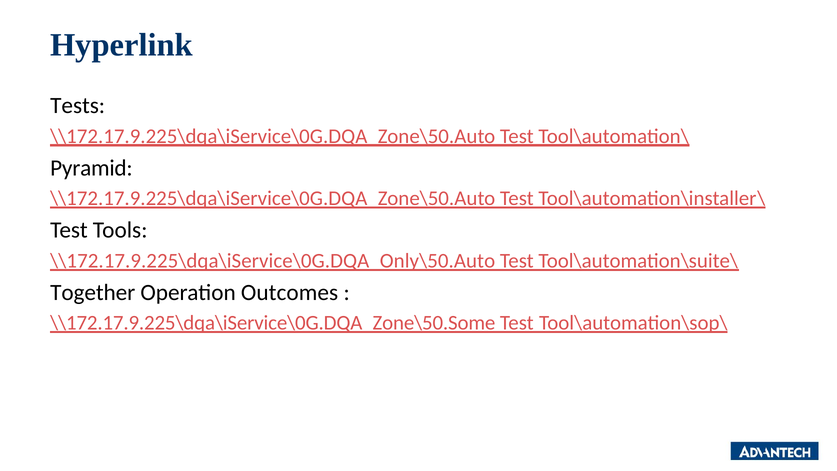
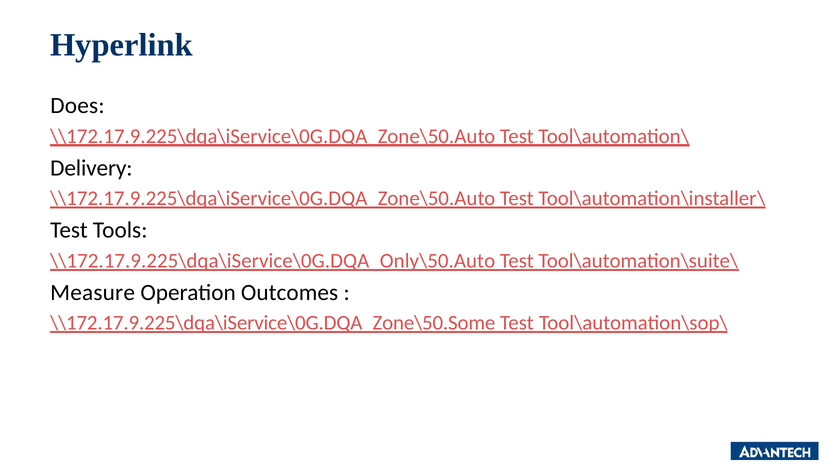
Tests: Tests -> Does (77, 106)
Pyramid: Pyramid -> Delivery (91, 168)
Together: Together -> Measure (93, 292)
